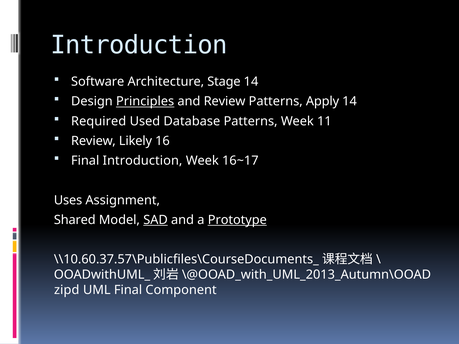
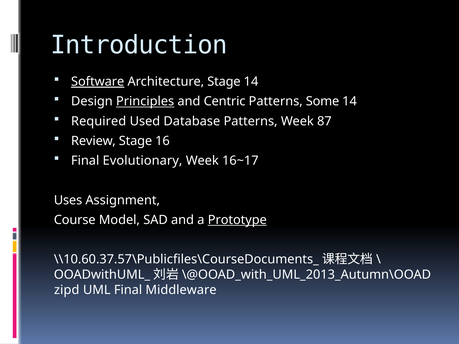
Software underline: none -> present (98, 82)
and Review: Review -> Centric (225, 101)
Apply: Apply -> Some (323, 101)
11: 11 -> 87 (324, 121)
Review Likely: Likely -> Stage (135, 141)
Final Introduction: Introduction -> Evolutionary (143, 161)
Shared: Shared -> Course (75, 220)
SAD underline: present -> none (156, 220)
Component: Component -> Middleware (181, 290)
